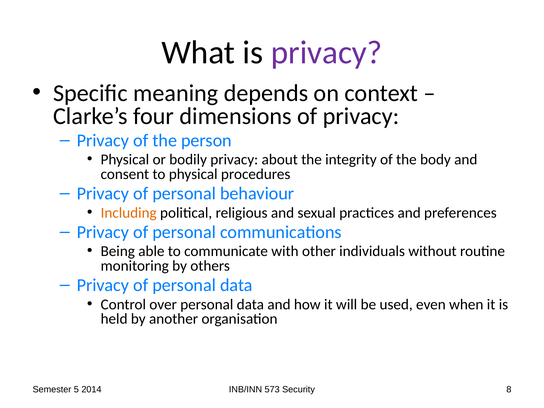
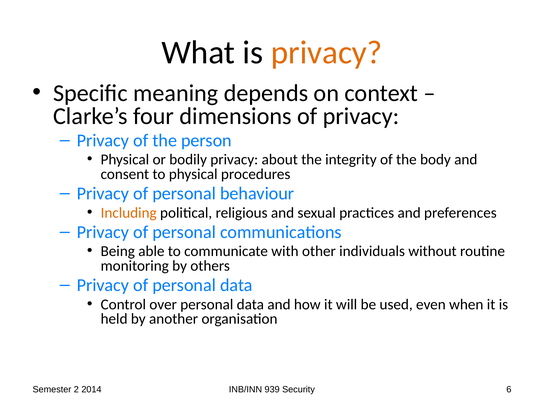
privacy colour: purple -> orange (327, 53)
5: 5 -> 2 (76, 390)
573: 573 -> 939 (272, 390)
8: 8 -> 6 (509, 390)
